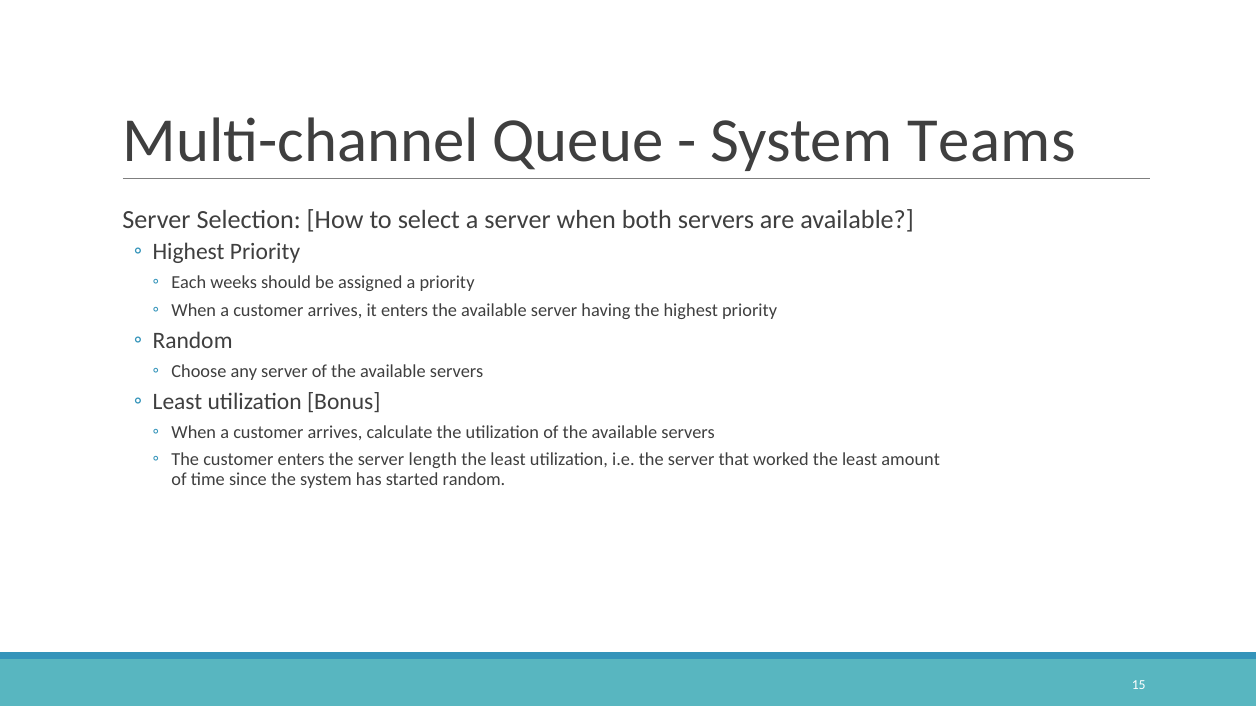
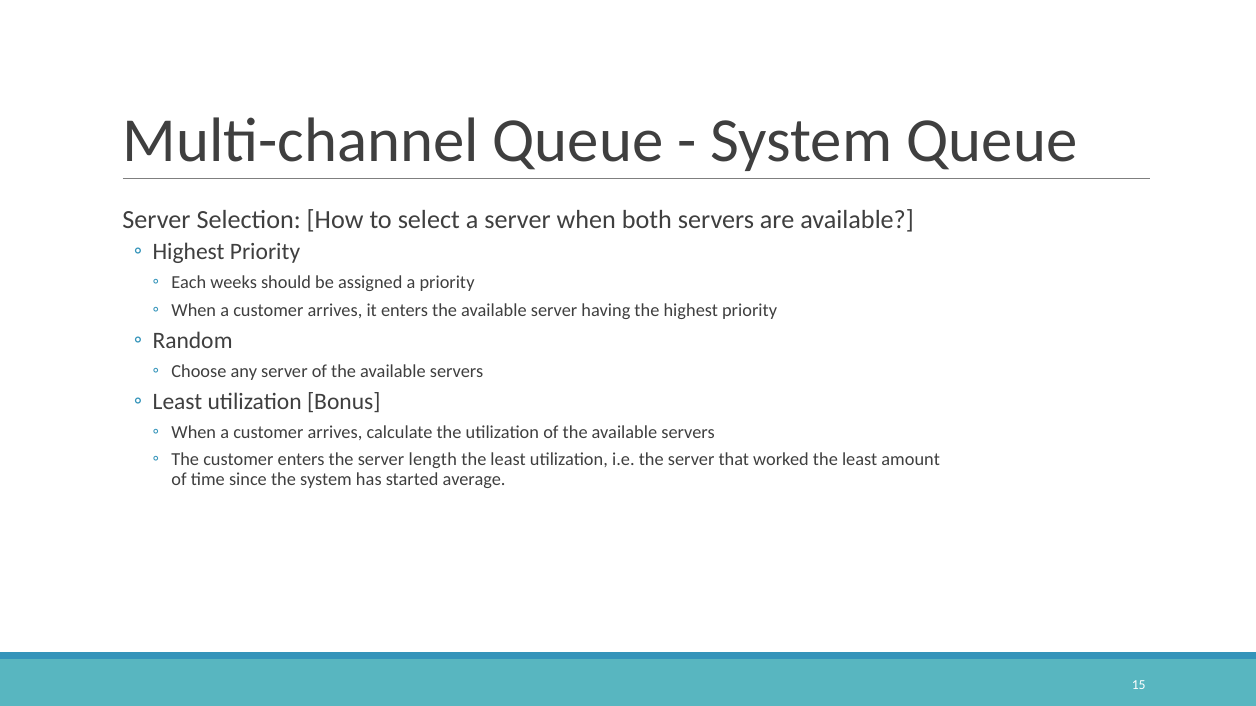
System Teams: Teams -> Queue (992, 141)
started random: random -> average (474, 480)
